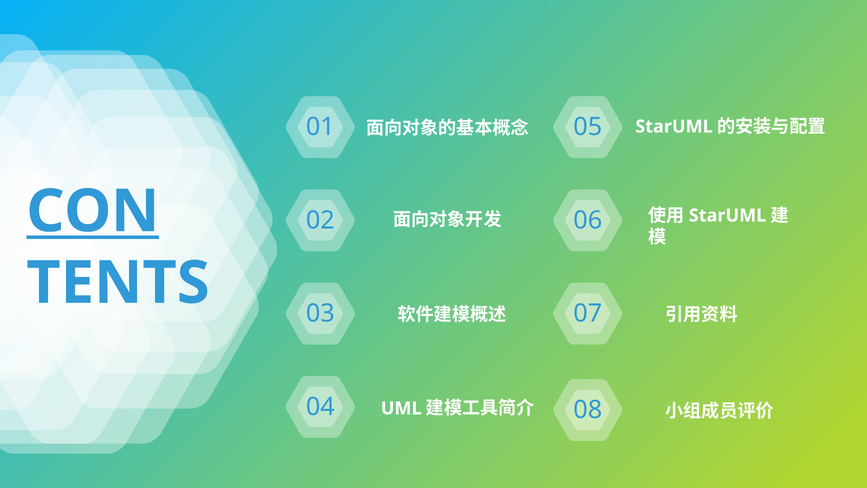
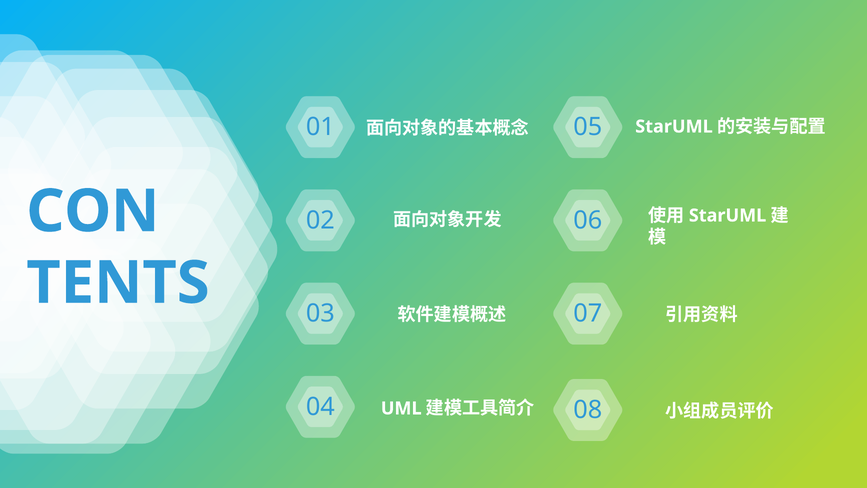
CON underline: present -> none (93, 211)
